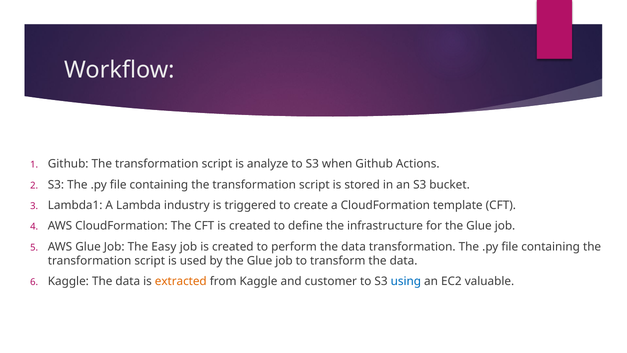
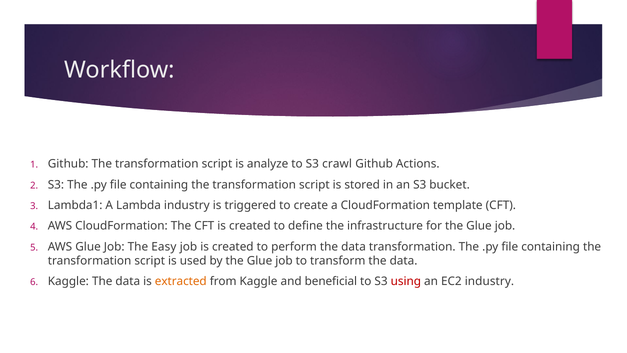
when: when -> crawl (337, 164)
customer: customer -> beneficial (331, 281)
using colour: blue -> red (406, 281)
EC2 valuable: valuable -> industry (489, 281)
